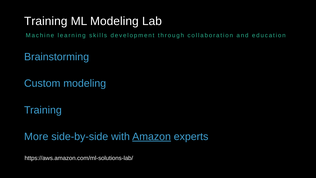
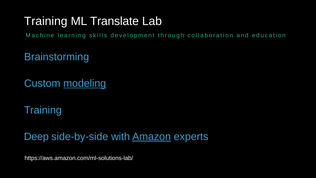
ML Modeling: Modeling -> Translate (114, 21)
modeling underline: none -> present (85, 83)
More: More -> Deep (36, 136)
